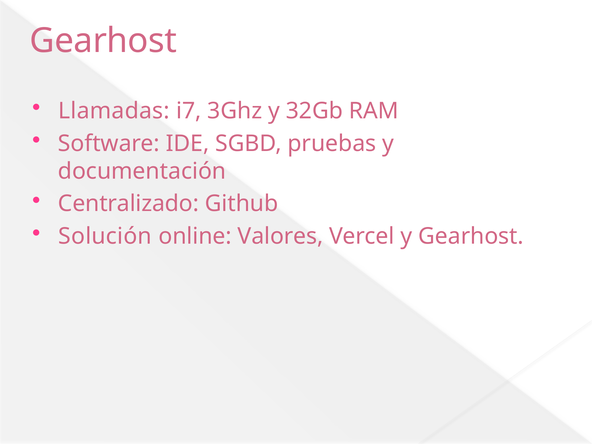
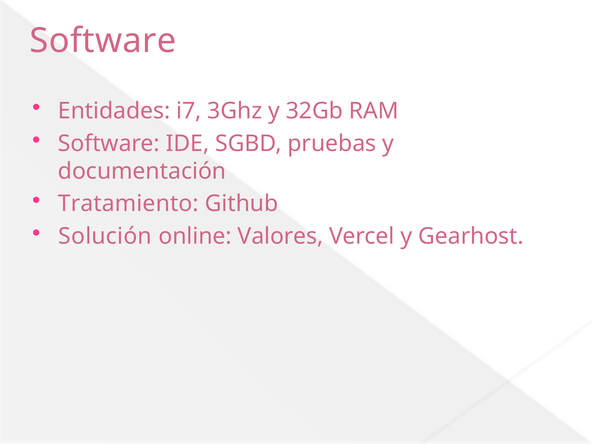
Gearhost: Gearhost -> Software (103, 41)
Llamadas: Llamadas -> Entidades (114, 111)
Centralizado: Centralizado -> Tratamiento (128, 204)
